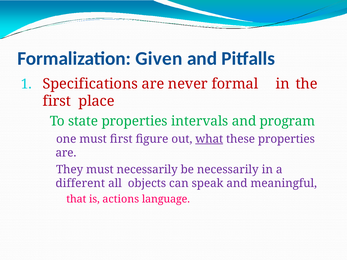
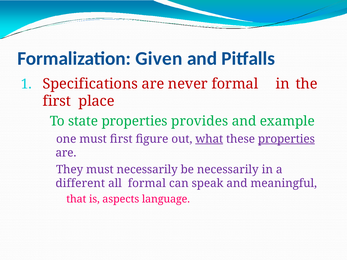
intervals: intervals -> provides (200, 121)
program: program -> example (287, 121)
properties underline: none -> present (286, 139)
all objects: objects -> formal (147, 184)
actions: actions -> aspects (121, 199)
